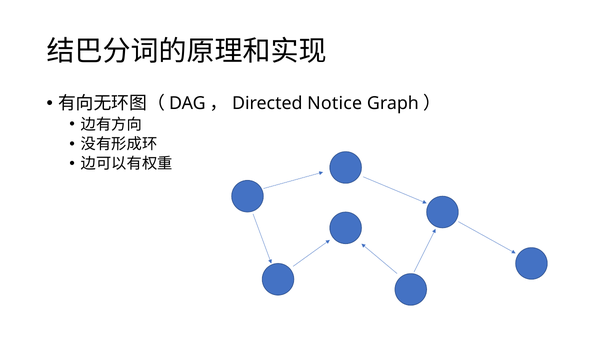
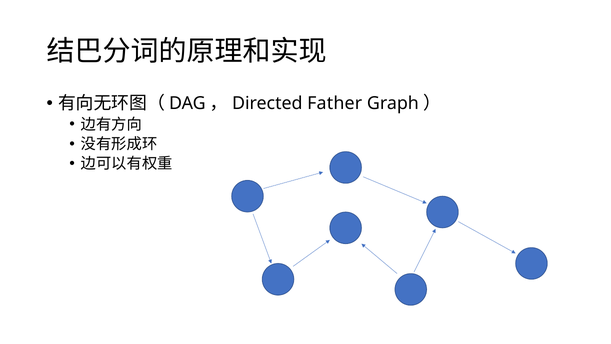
Notice: Notice -> Father (335, 103)
